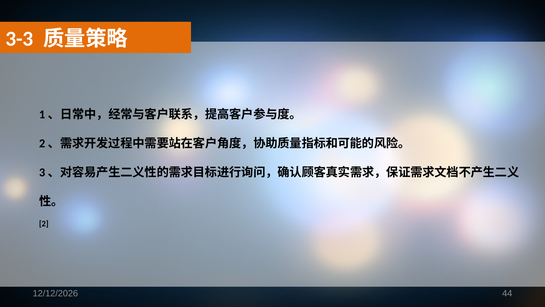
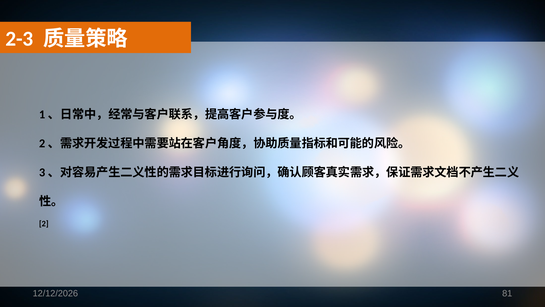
3-3: 3-3 -> 2-3 (19, 39)
44: 44 -> 81 (507, 293)
